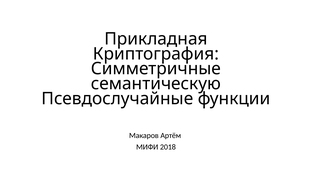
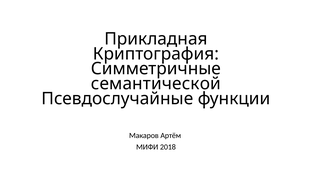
семантическую: семантическую -> семантической (156, 83)
